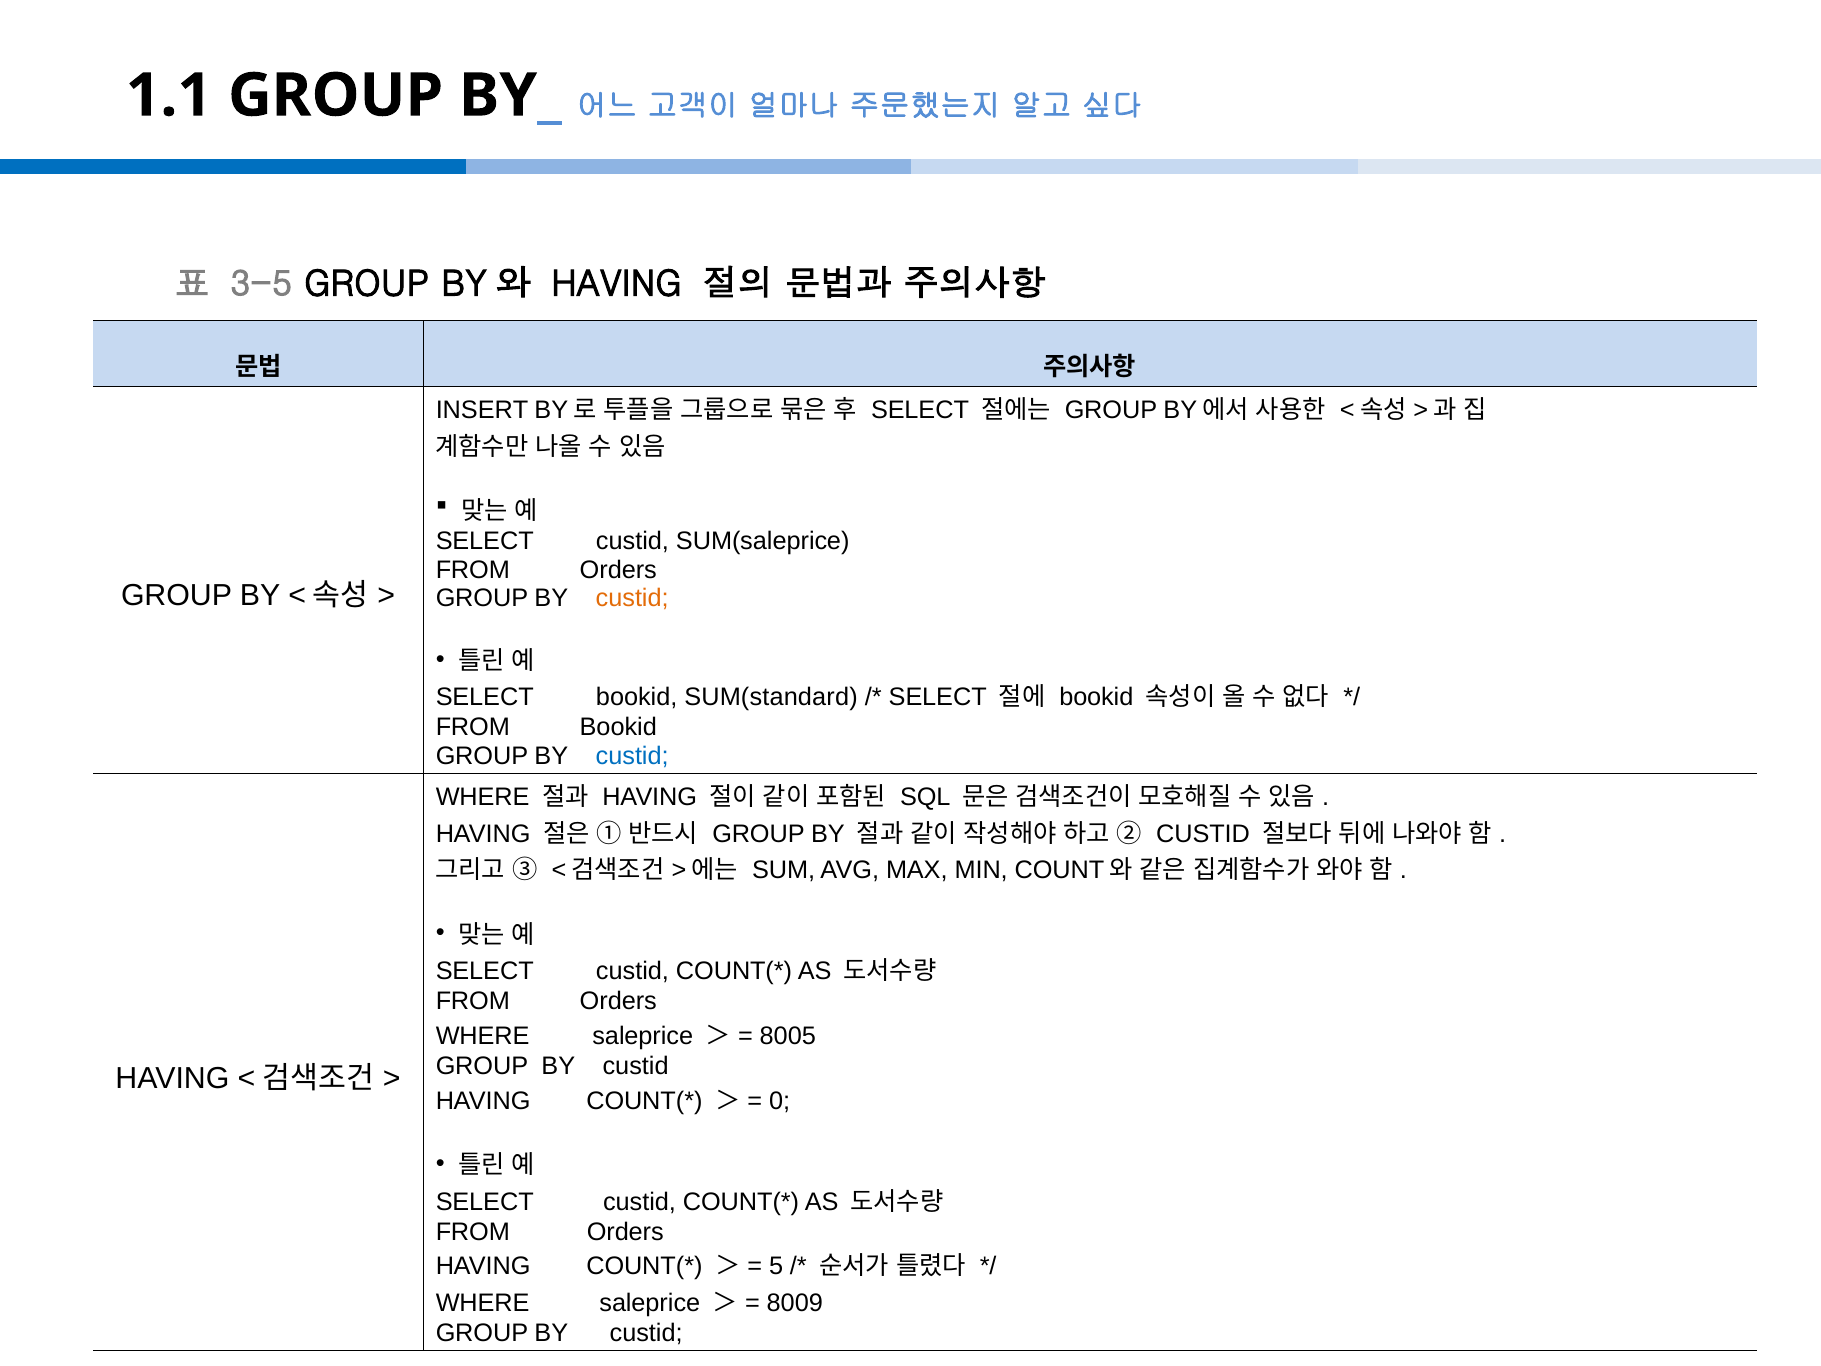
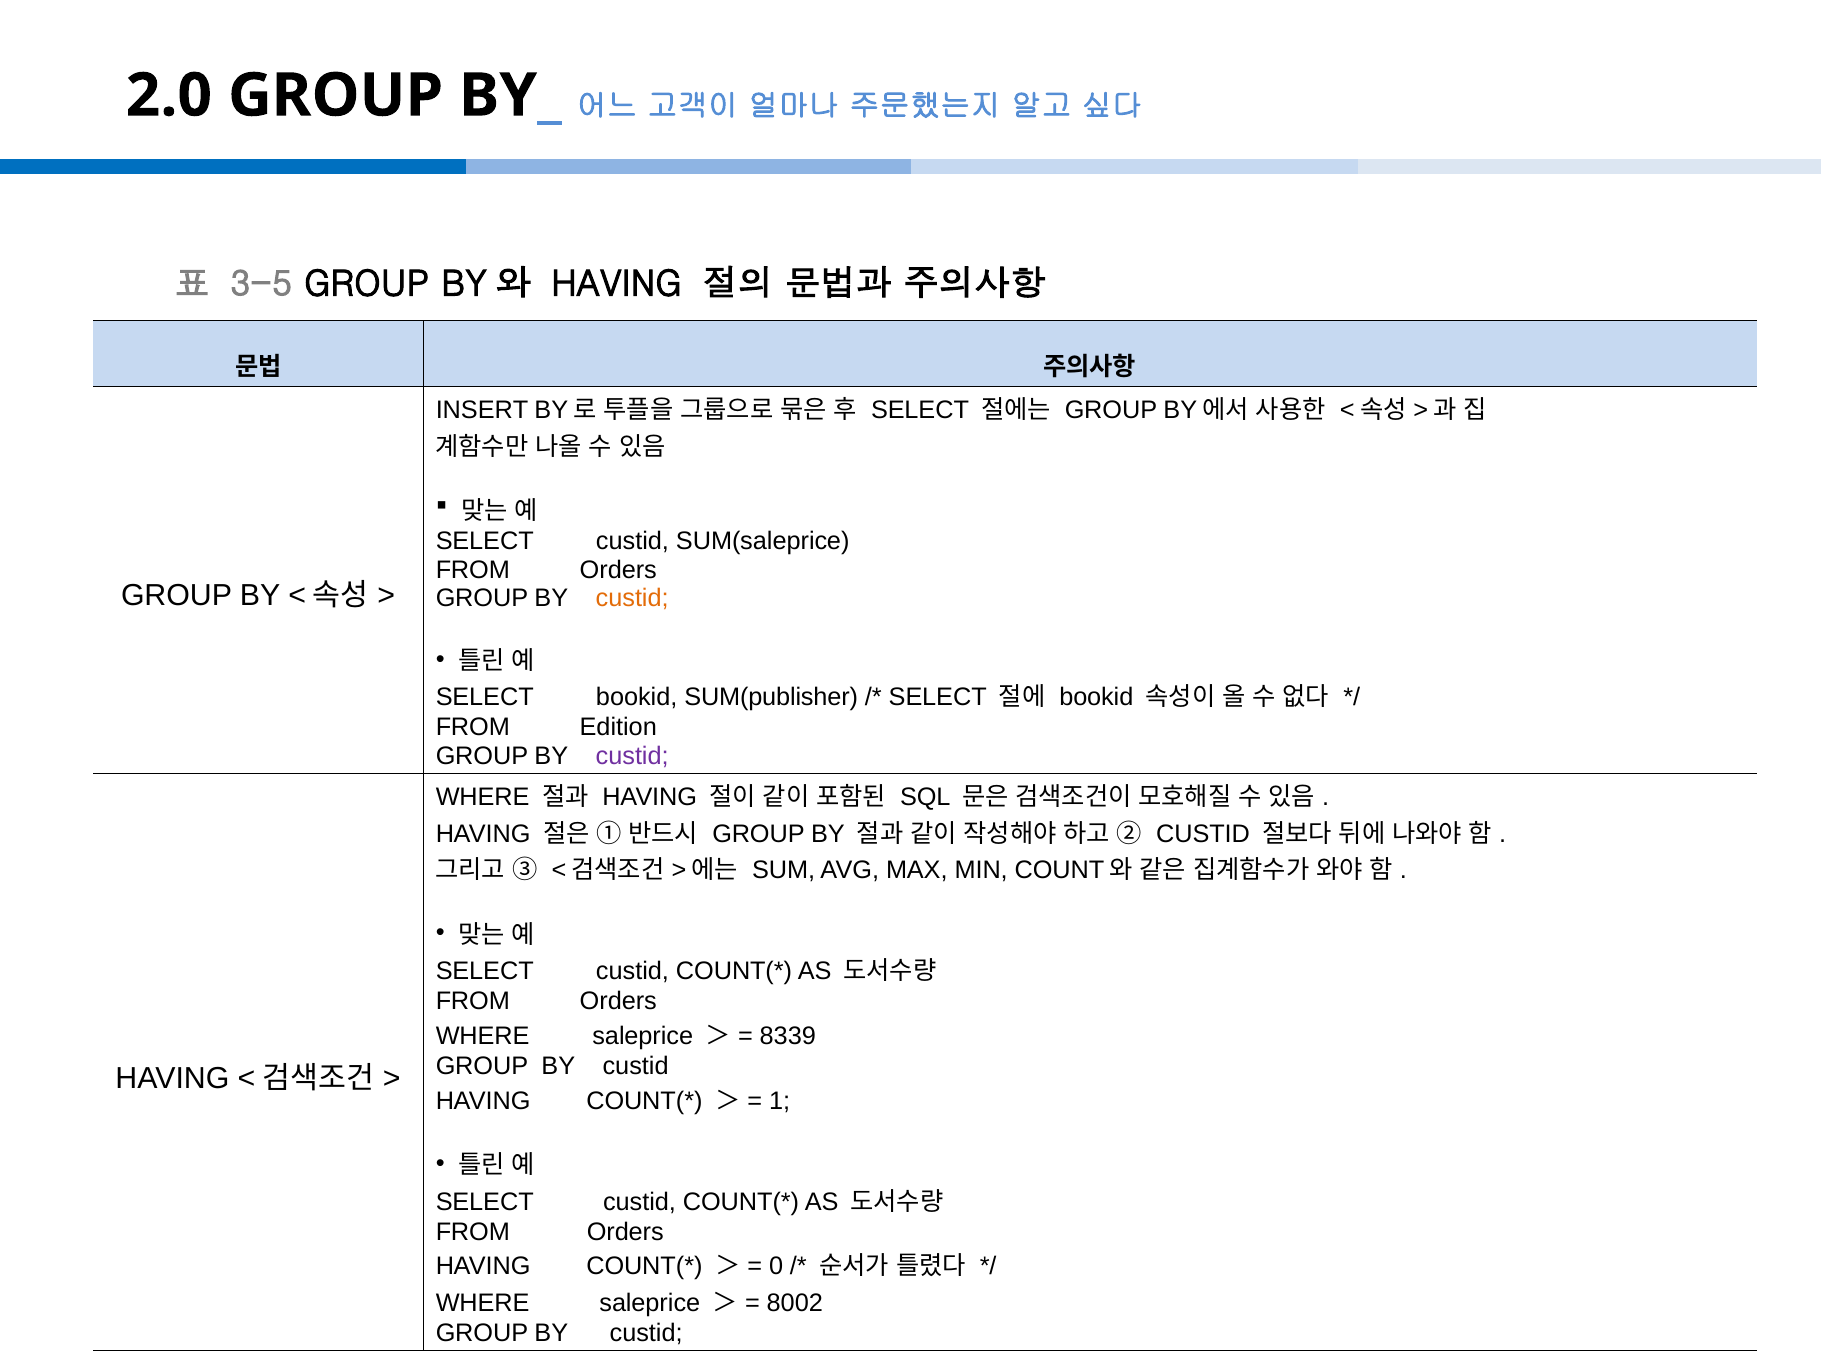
1.1: 1.1 -> 2.0 (169, 96)
SUM(standard: SUM(standard -> SUM(publisher (771, 697)
FROM Bookid: Bookid -> Edition (618, 727)
custid colour: blue -> purple (632, 756)
8005: 8005 -> 8339 (788, 1036)
0: 0 -> 1 (780, 1100)
5: 5 -> 0 (776, 1266)
8009: 8009 -> 8002 (795, 1303)
